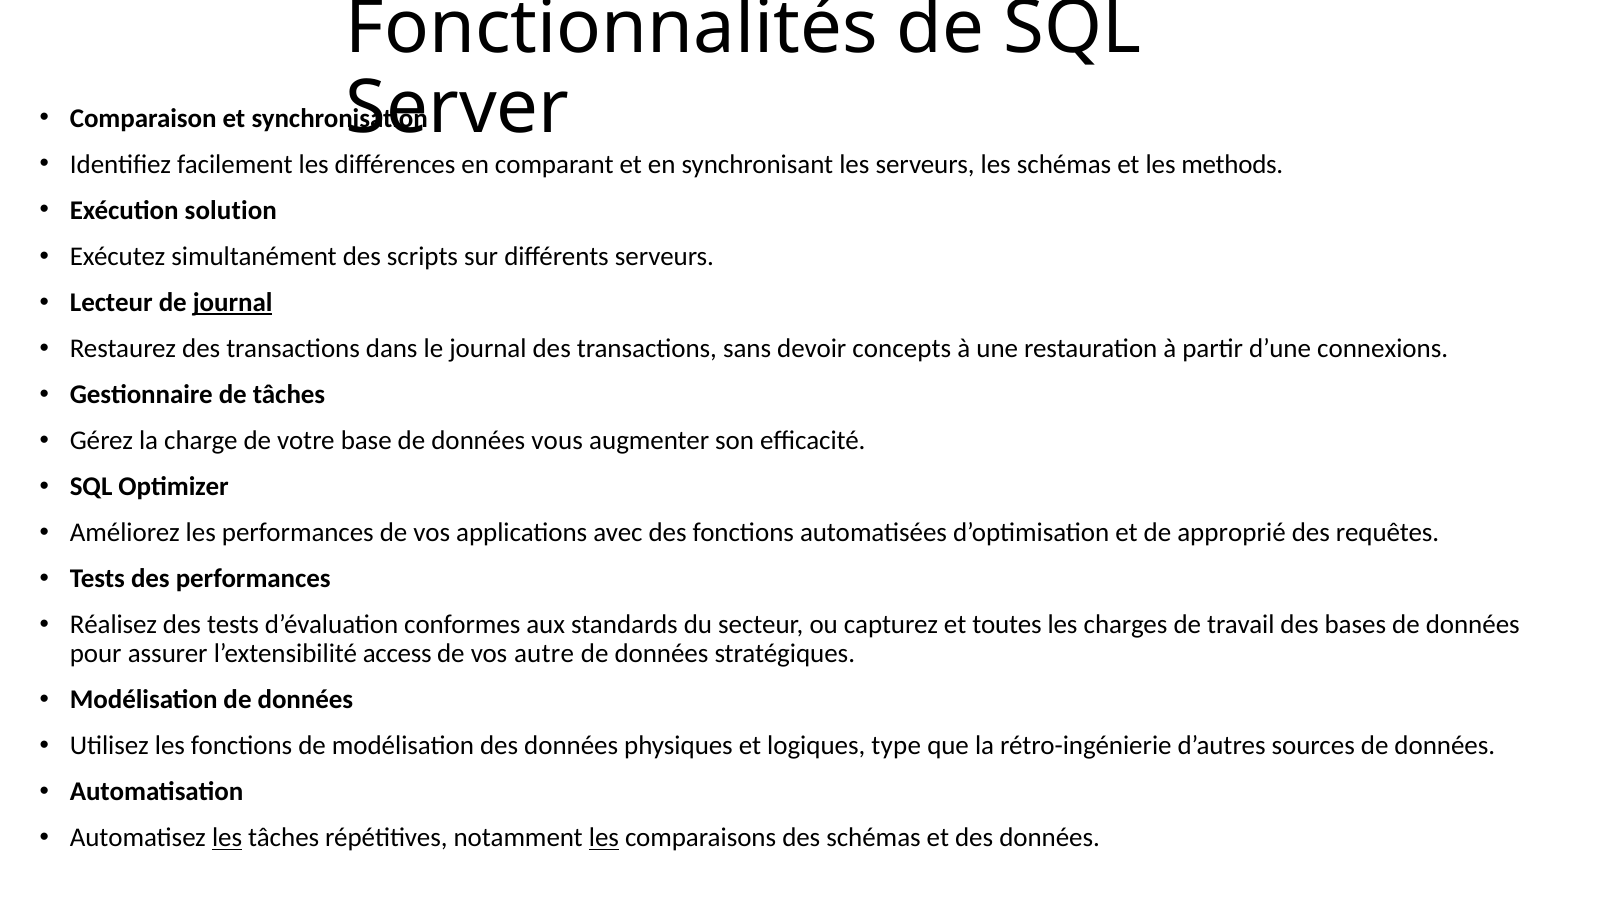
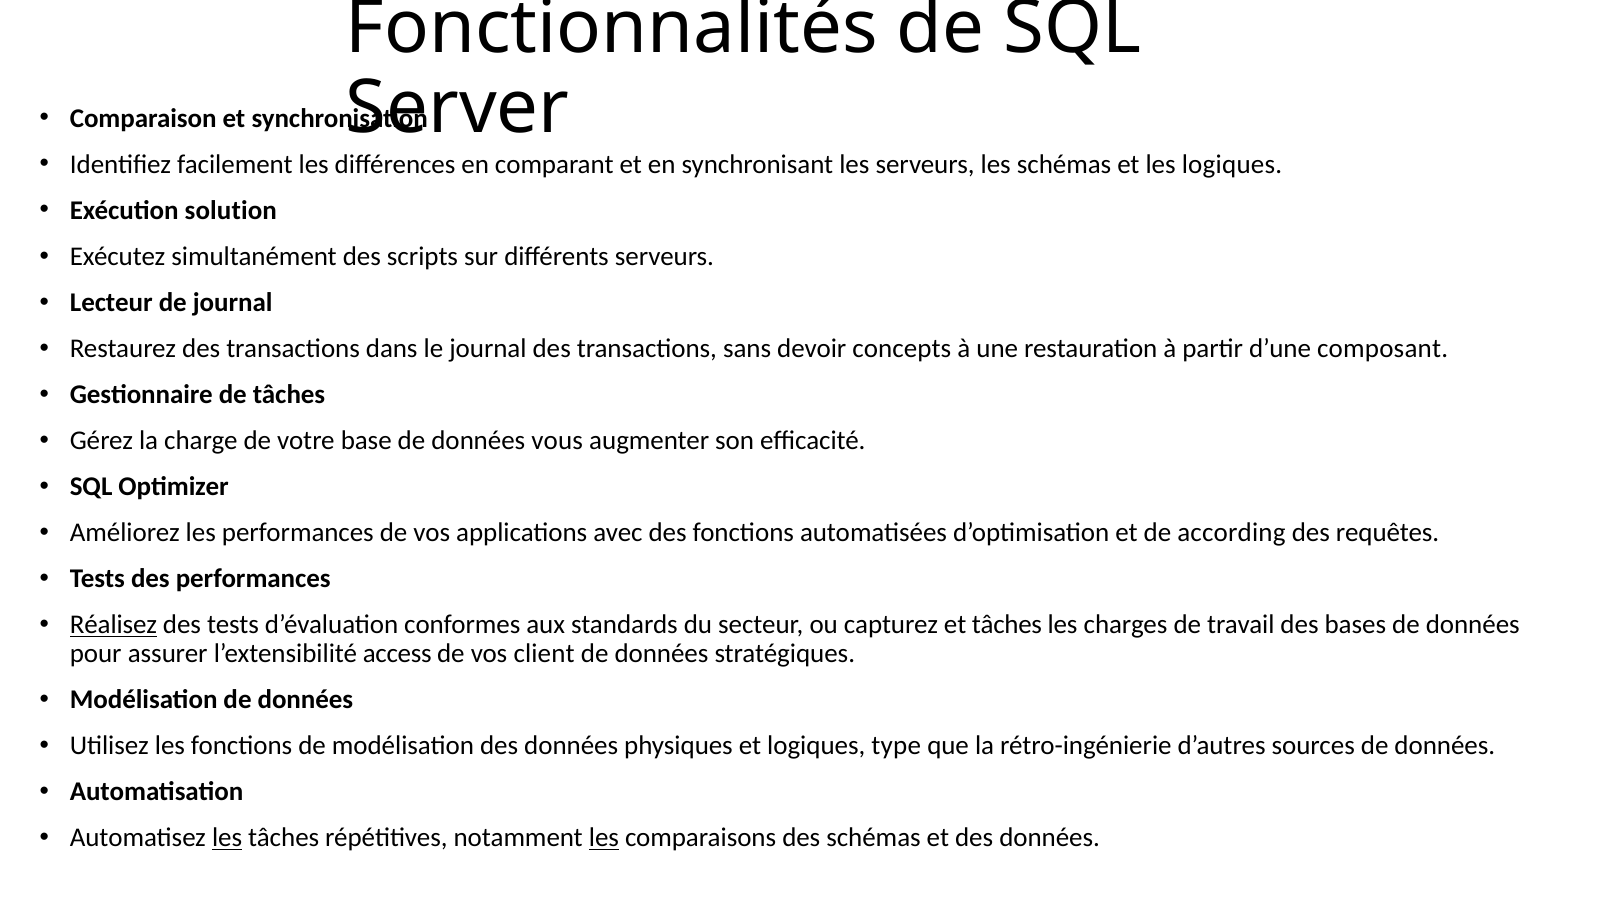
les methods: methods -> logiques (1232, 164)
journal underline: present -> none (233, 302)
connexions: connexions -> composant (1383, 348)
approprié: approprié -> according (1231, 532)
Réalisez underline: none -> present (113, 625)
et toutes: toutes -> tâches (1007, 625)
autre: autre -> client (544, 654)
